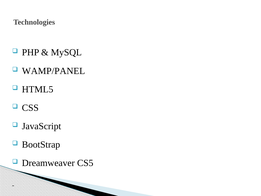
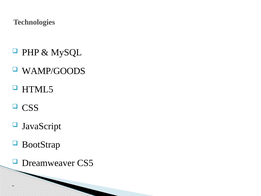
WAMP/PANEL: WAMP/PANEL -> WAMP/GOODS (54, 71)
